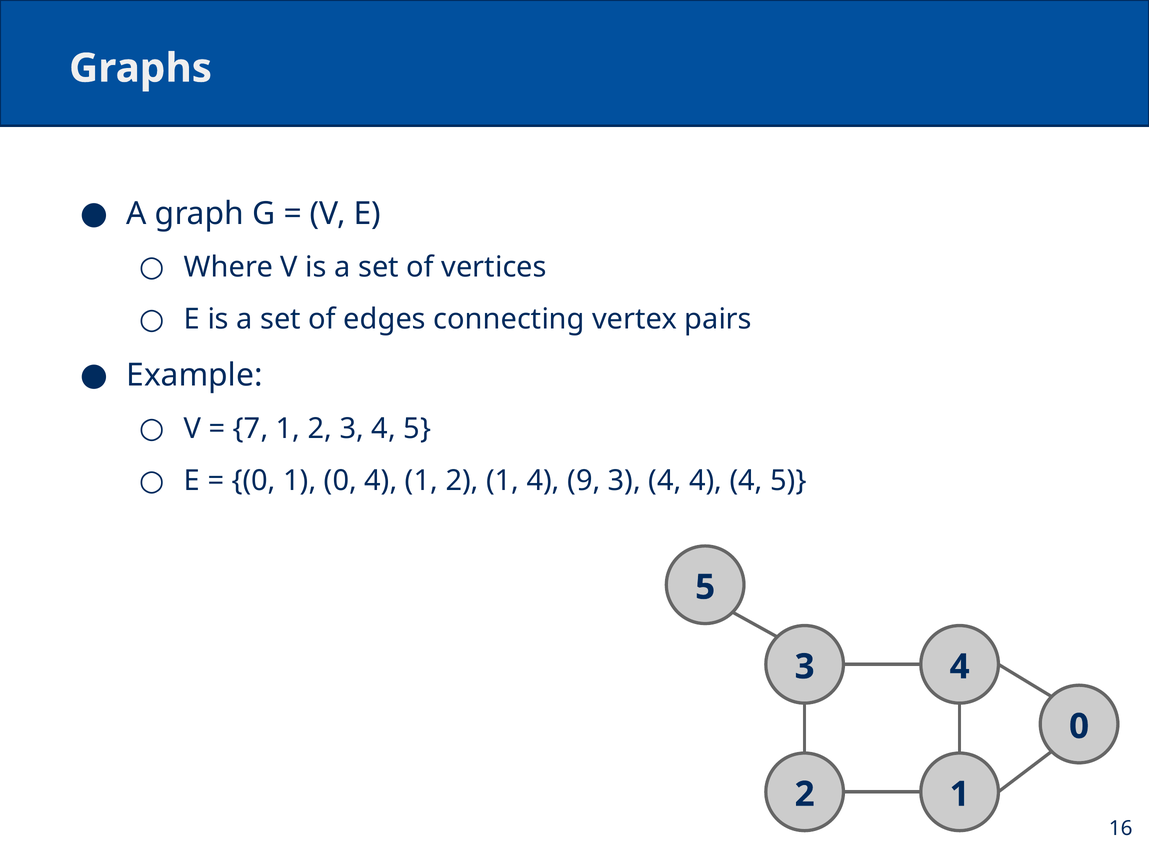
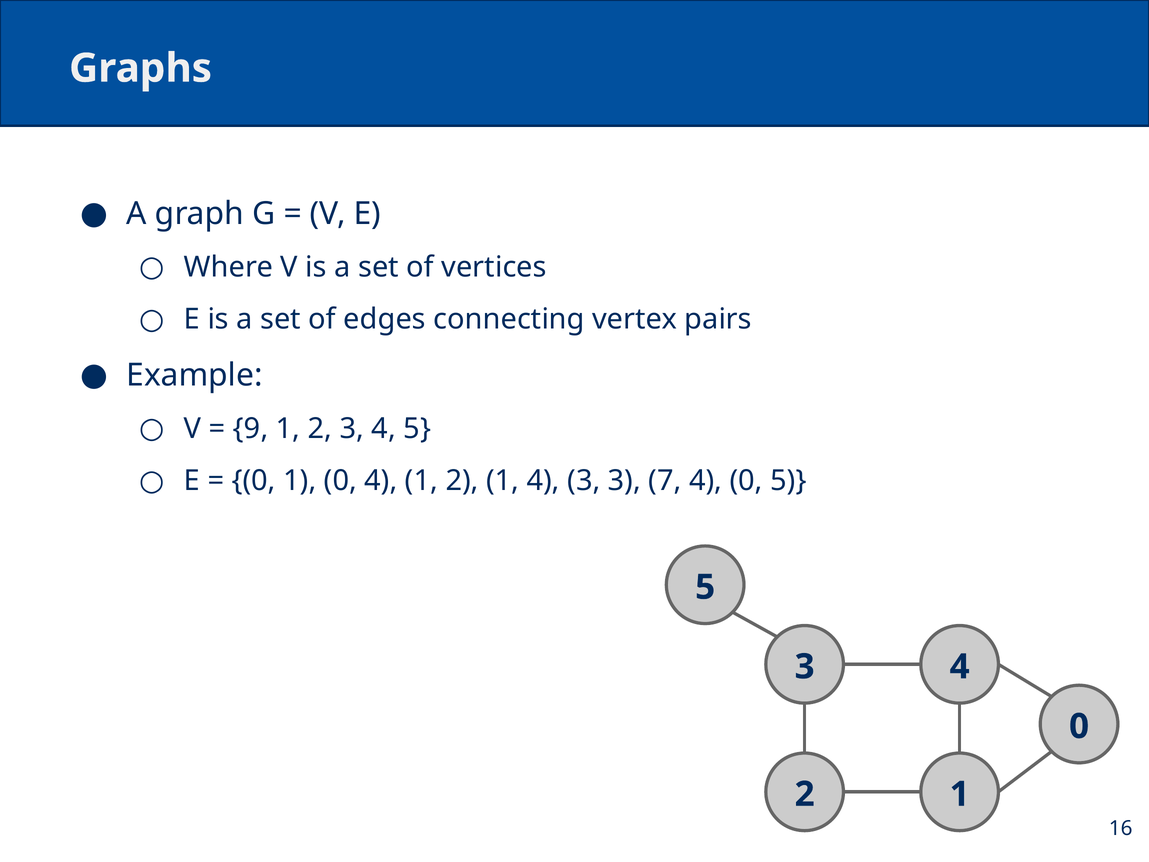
7: 7 -> 9 (251, 429)
2 1 4 9: 9 -> 3 (584, 481)
4: 4 -> 7 (665, 481)
4: 4 -> 0 (746, 481)
